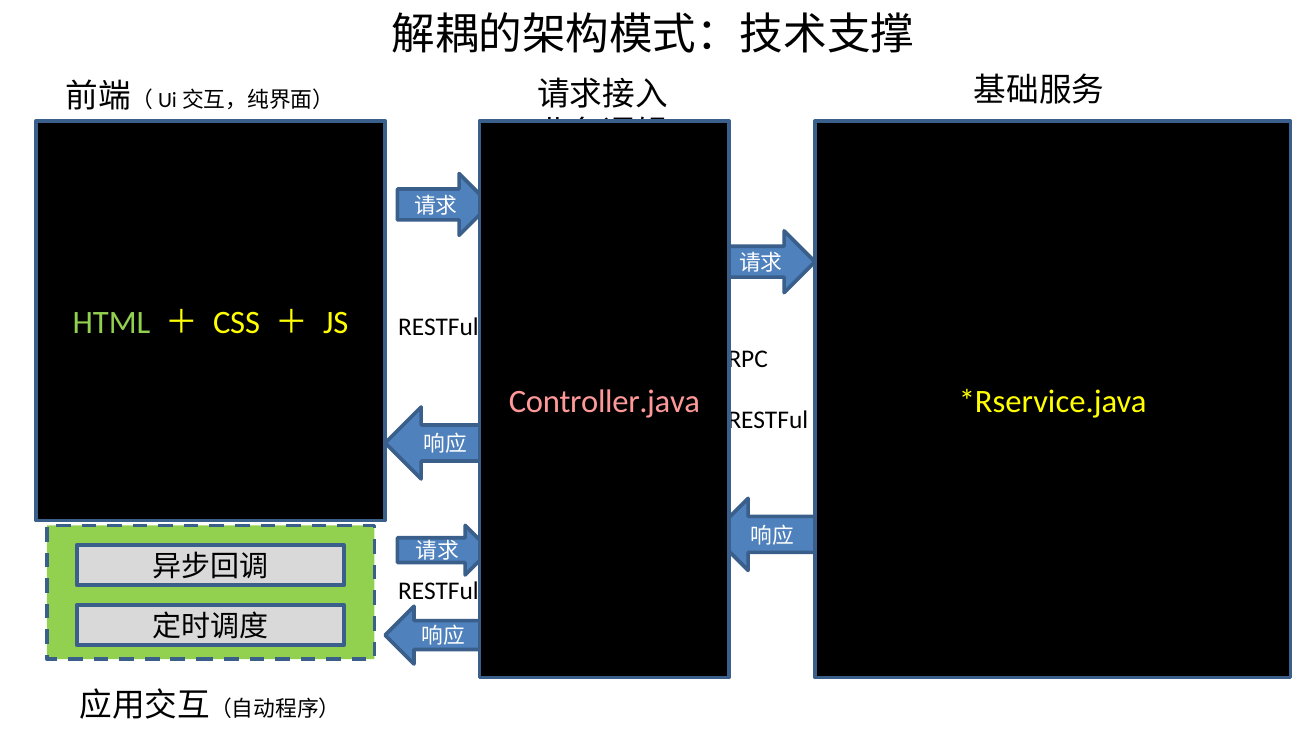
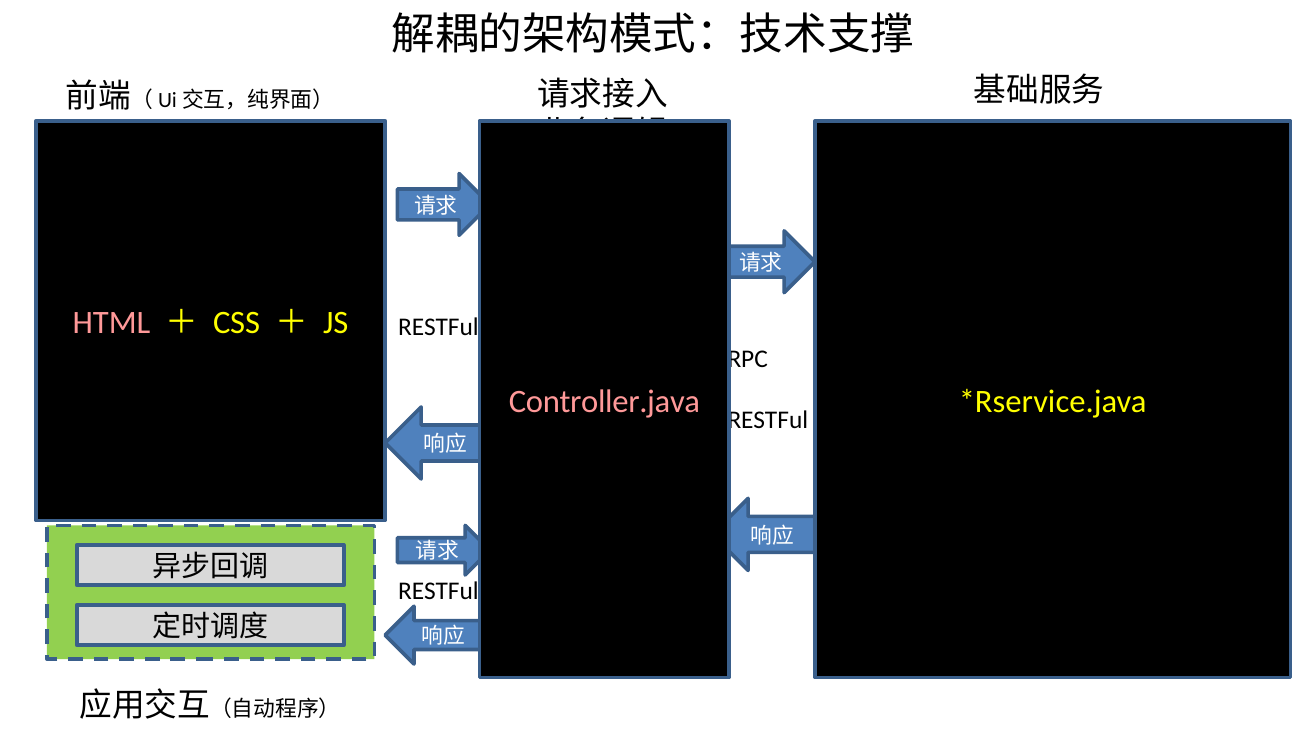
HTML colour: light green -> pink (112, 323)
